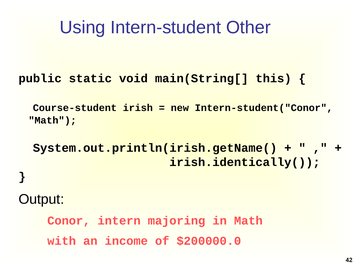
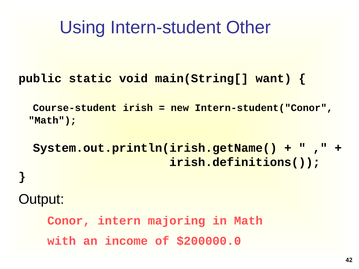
this: this -> want (274, 79)
irish.identically(: irish.identically( -> irish.definitions( (245, 162)
